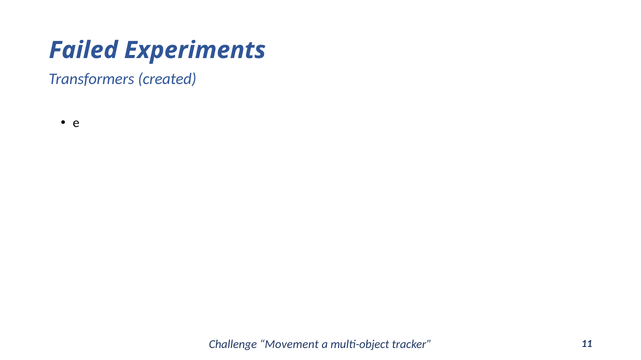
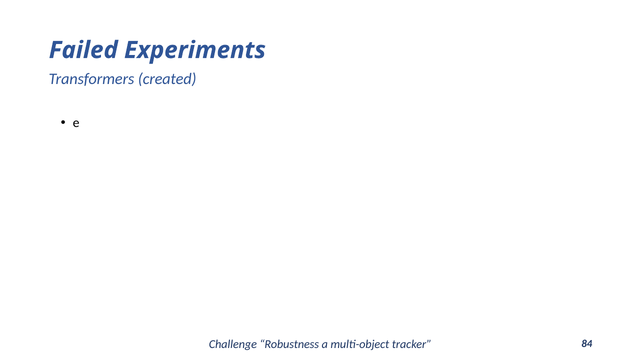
Movement: Movement -> Robustness (289, 345)
11: 11 -> 84 (587, 344)
